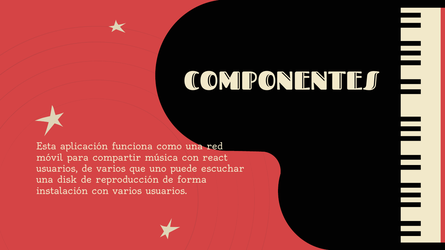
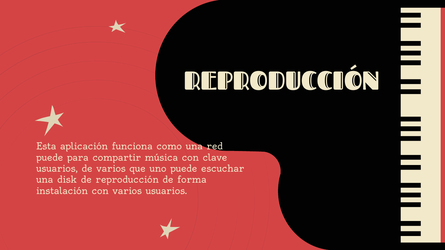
COMPONENTES: COMPONENTES -> REPRODUCCIÓN (282, 81)
móvil: móvil -> puede (50, 158)
react: react -> clave (215, 158)
